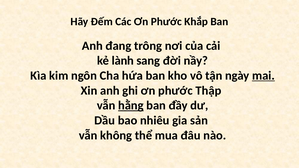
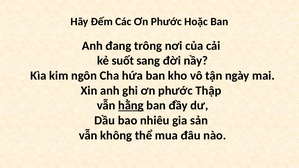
Khắp: Khắp -> Hoặc (196, 22)
lành: lành -> suốt (123, 61)
mai underline: present -> none (263, 76)
